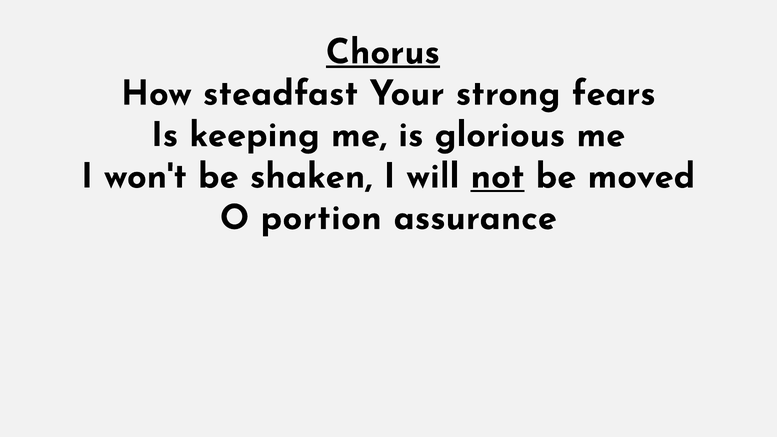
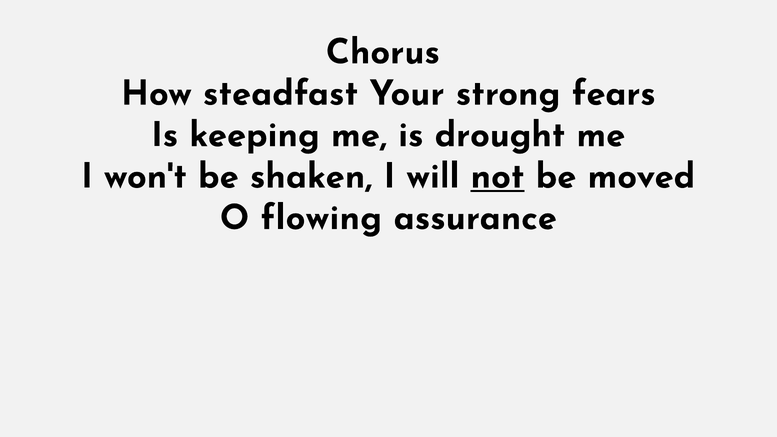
Chorus underline: present -> none (383, 52)
glorious: glorious -> drought (500, 135)
portion: portion -> flowing (321, 218)
